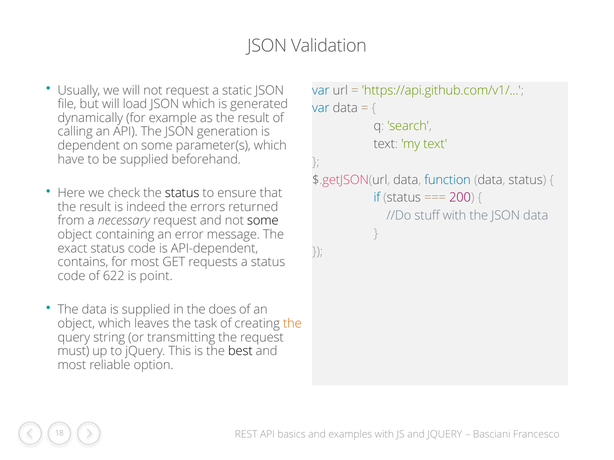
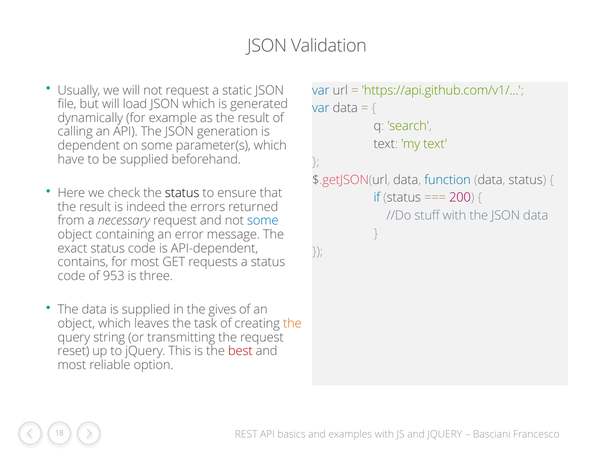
some colour: black -> blue (263, 221)
622: 622 -> 953 (114, 276)
point: point -> three (156, 276)
does: does -> gives (222, 310)
must: must -> reset (73, 352)
best colour: black -> red (240, 352)
